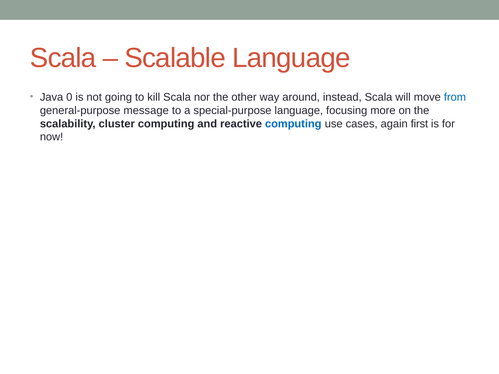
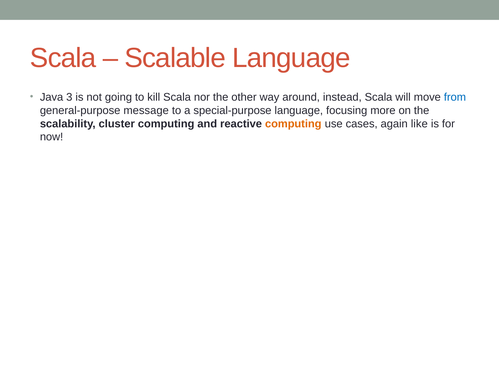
0: 0 -> 3 (69, 97)
computing colour: blue -> orange (293, 124)
first: first -> like (419, 124)
